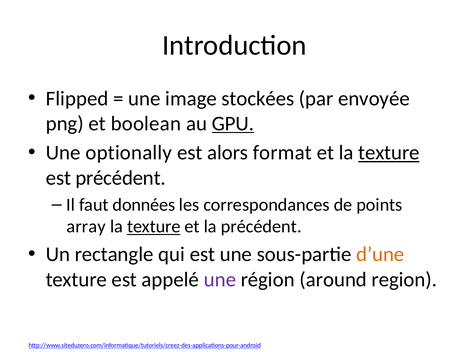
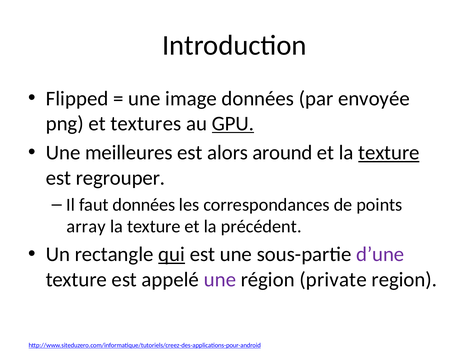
image stockées: stockées -> données (258, 98)
boolean: boolean -> textures (146, 123)
optionally: optionally -> meilleures (129, 153)
format: format -> around (283, 153)
est précédent: précédent -> regrouper (120, 178)
texture underline: present -> none (154, 226)
qui underline: none -> present (172, 254)
d’une colour: orange -> purple (380, 254)
around: around -> private (333, 279)
